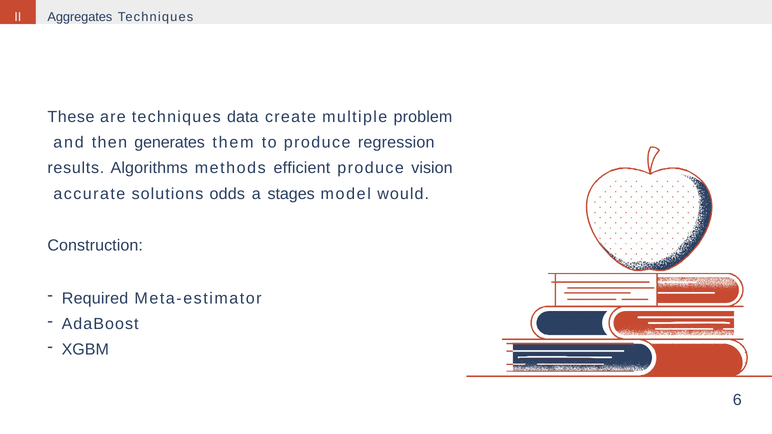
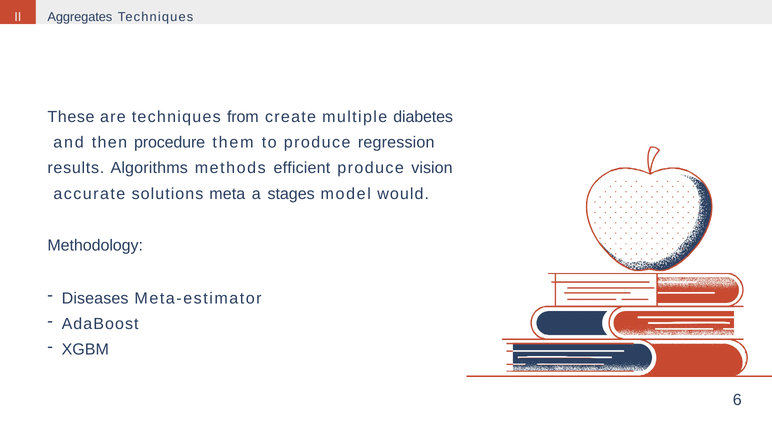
data: data -> from (243, 117)
problem: problem -> diabetes (423, 117)
generates: generates -> procedure (170, 143)
odds: odds -> meta (227, 194)
Construction: Construction -> Methodology (95, 246)
Required: Required -> Diseases (95, 298)
